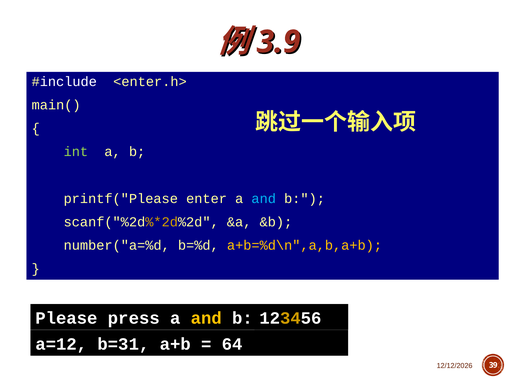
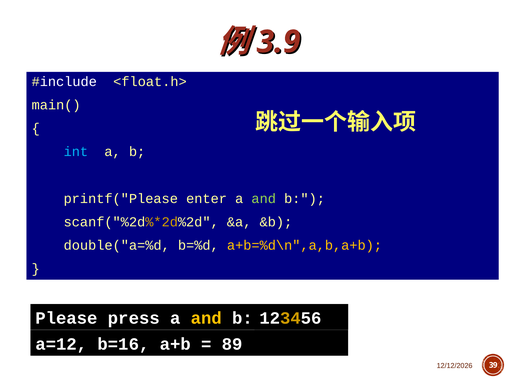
<enter.h>: <enter.h> -> <float.h> (150, 82)
int colour: light green -> light blue (76, 152)
and colour: light blue -> light green (264, 198)
number("a=%d: number("a=%d -> double("a=%d (117, 245)
b=31: b=31 -> b=16 (124, 344)
64: 64 -> 89 (232, 344)
